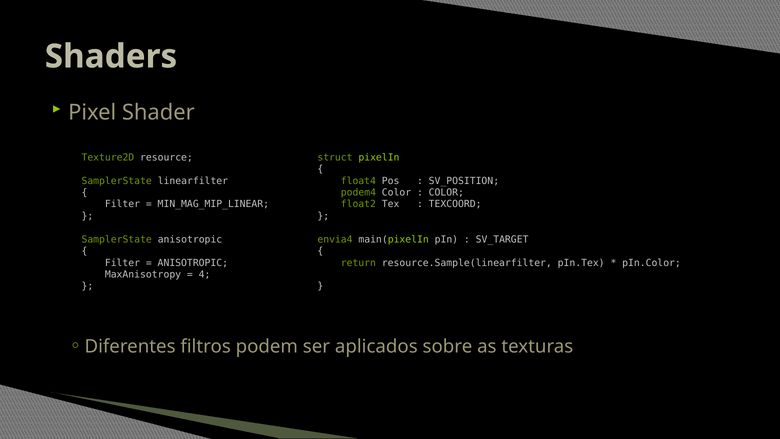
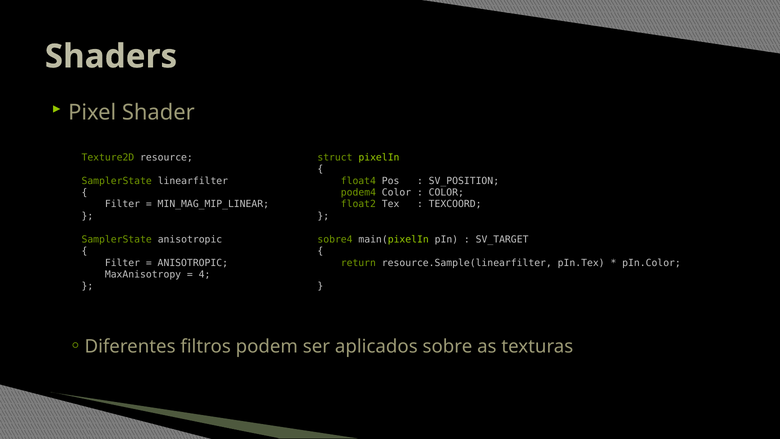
envia4: envia4 -> sobre4 (335, 239)
